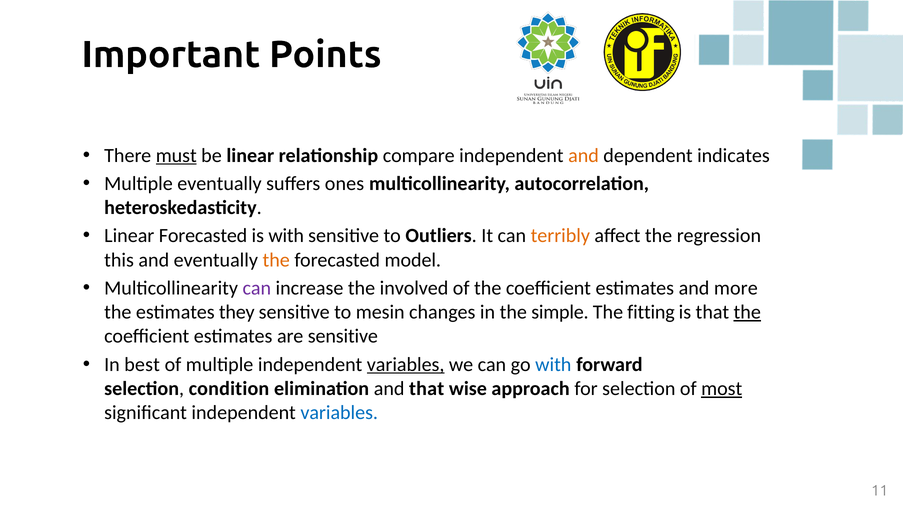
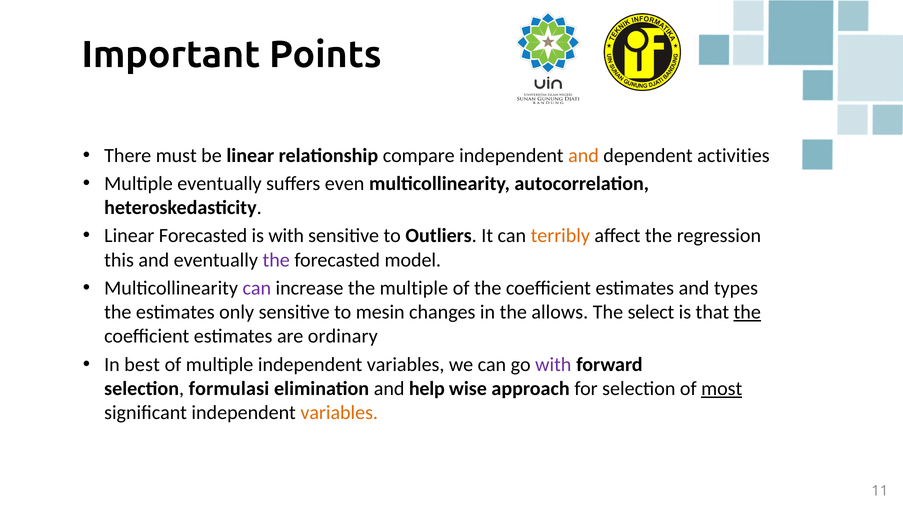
must underline: present -> none (176, 155)
indicates: indicates -> activities (733, 155)
ones: ones -> even (345, 184)
the colour: orange -> purple (276, 260)
the involved: involved -> multiple (414, 288)
more: more -> types (736, 288)
they: they -> only (237, 312)
simple: simple -> allows (560, 312)
fitting: fitting -> select (651, 312)
are sensitive: sensitive -> ordinary (343, 336)
variables underline: present -> none (406, 364)
with colour: blue -> purple (553, 364)
condition: condition -> formulasi (229, 388)
and that: that -> help (427, 388)
variables colour: blue -> orange (339, 413)
